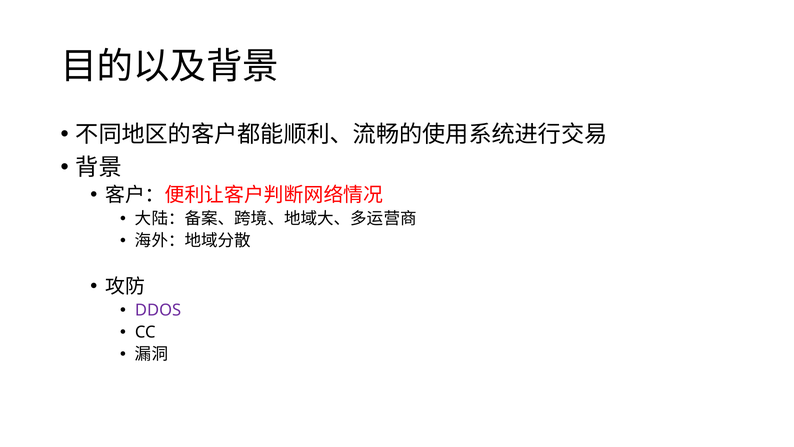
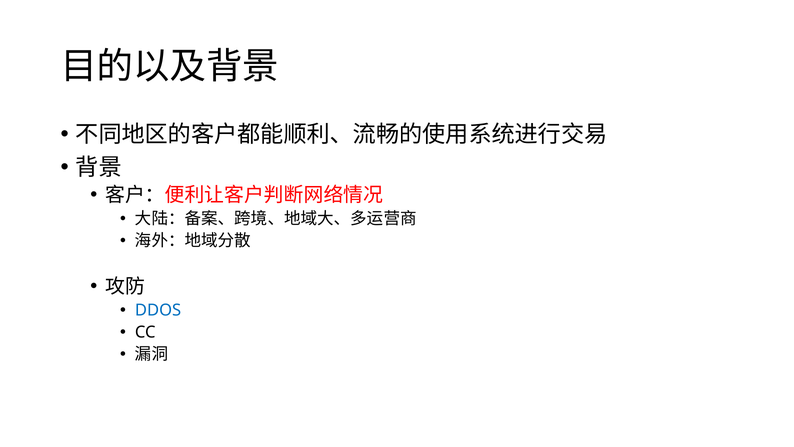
DDOS colour: purple -> blue (158, 310)
